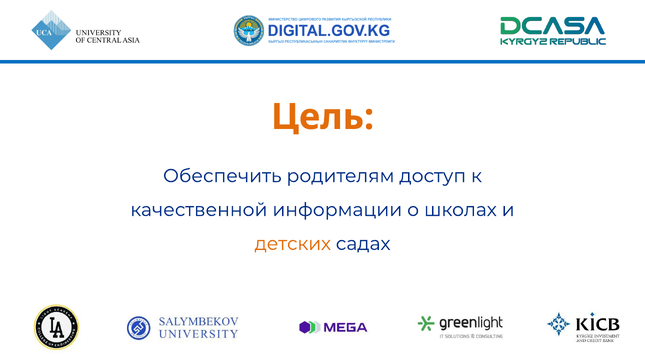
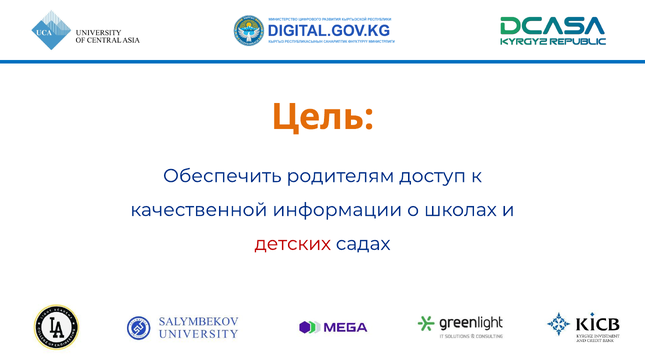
детских colour: orange -> red (293, 244)
